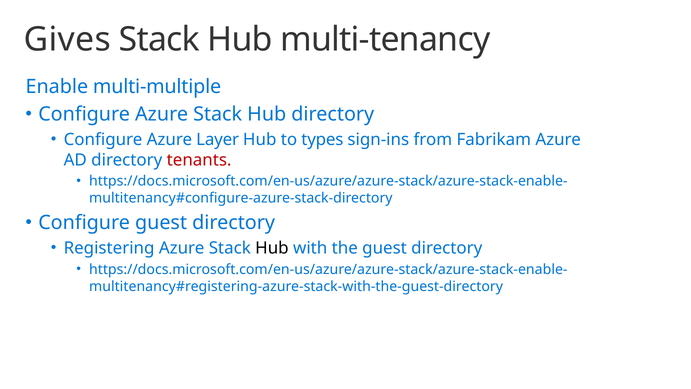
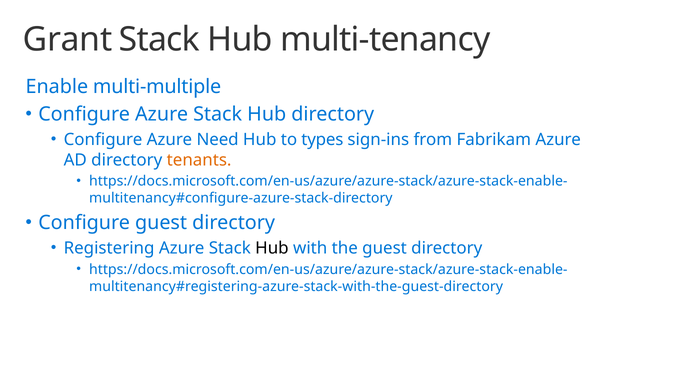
Gives: Gives -> Grant (68, 40)
Layer: Layer -> Need (218, 139)
tenants colour: red -> orange (199, 160)
